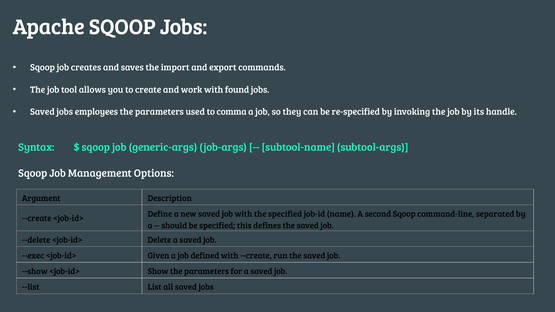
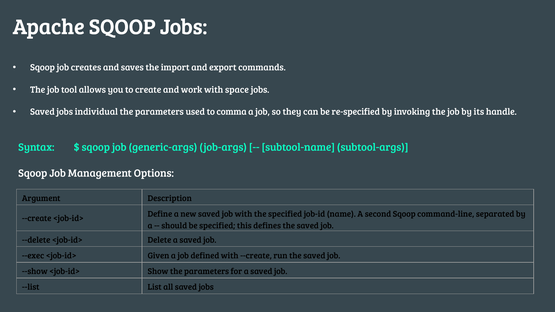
found: found -> space (237, 90)
employees: employees -> individual (96, 112)
